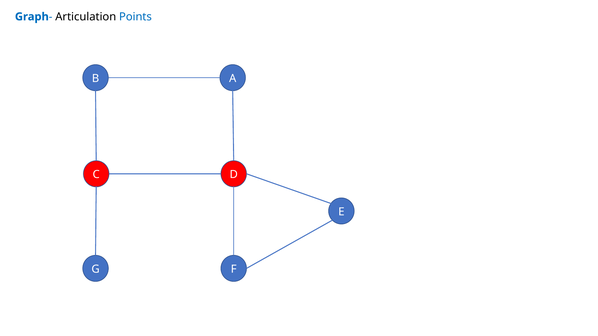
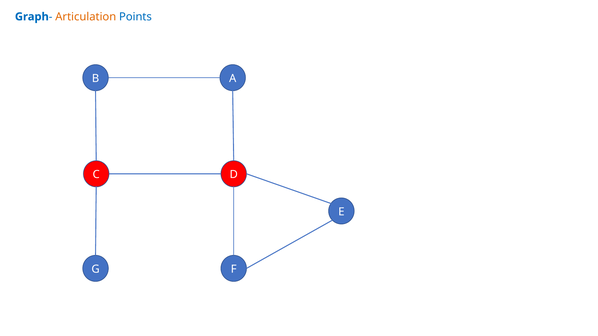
Articulation colour: black -> orange (86, 17)
